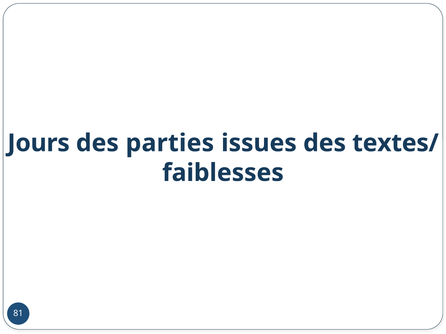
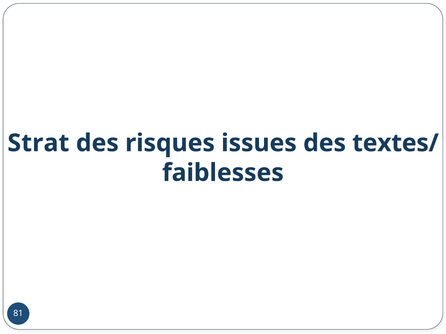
Jours: Jours -> Strat (38, 143)
parties: parties -> risques (170, 143)
